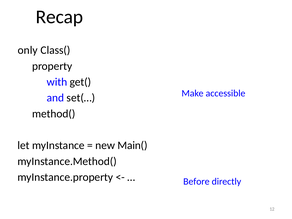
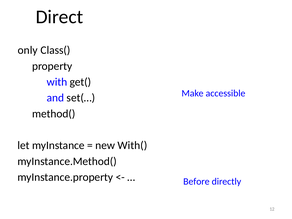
Recap: Recap -> Direct (59, 17)
Main(: Main( -> With( (132, 145)
